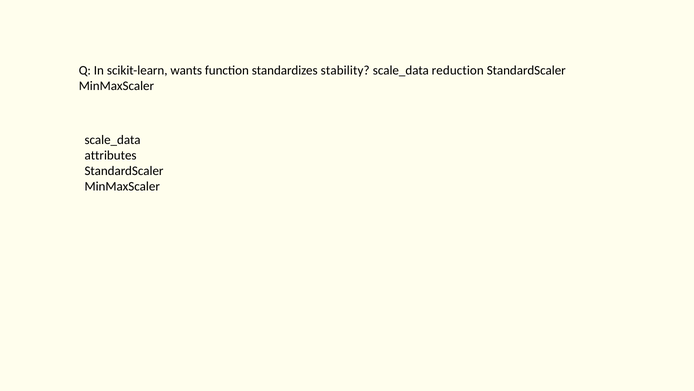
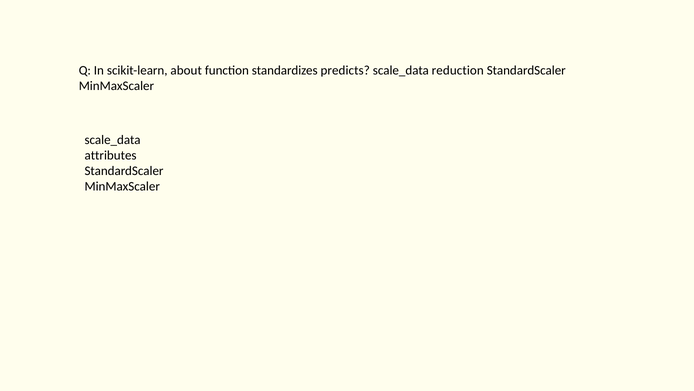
wants: wants -> about (186, 70)
stability: stability -> predicts (345, 70)
